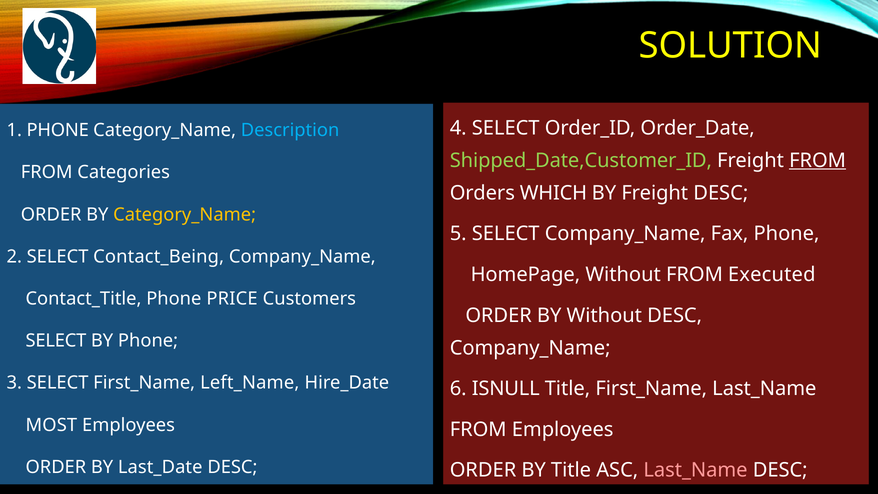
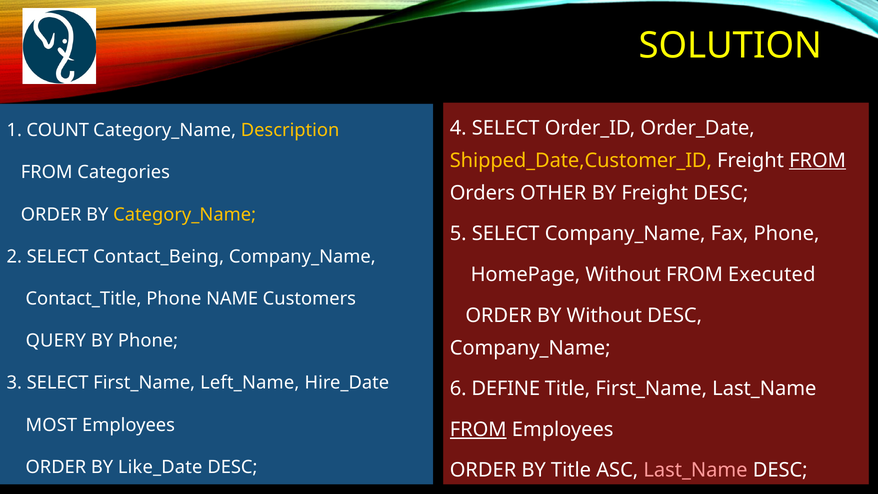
1 PHONE: PHONE -> COUNT (58, 130)
Description colour: light blue -> yellow (290, 130)
Shipped_Date,Customer_ID colour: light green -> yellow (581, 160)
WHICH: WHICH -> OTHER (553, 193)
PRICE: PRICE -> NAME (232, 299)
SELECT: SELECT -> QUERY (56, 341)
ISNULL: ISNULL -> DEFINE (506, 389)
FROM underline: none -> present (478, 429)
Last_Date: Last_Date -> Like_Date (160, 467)
